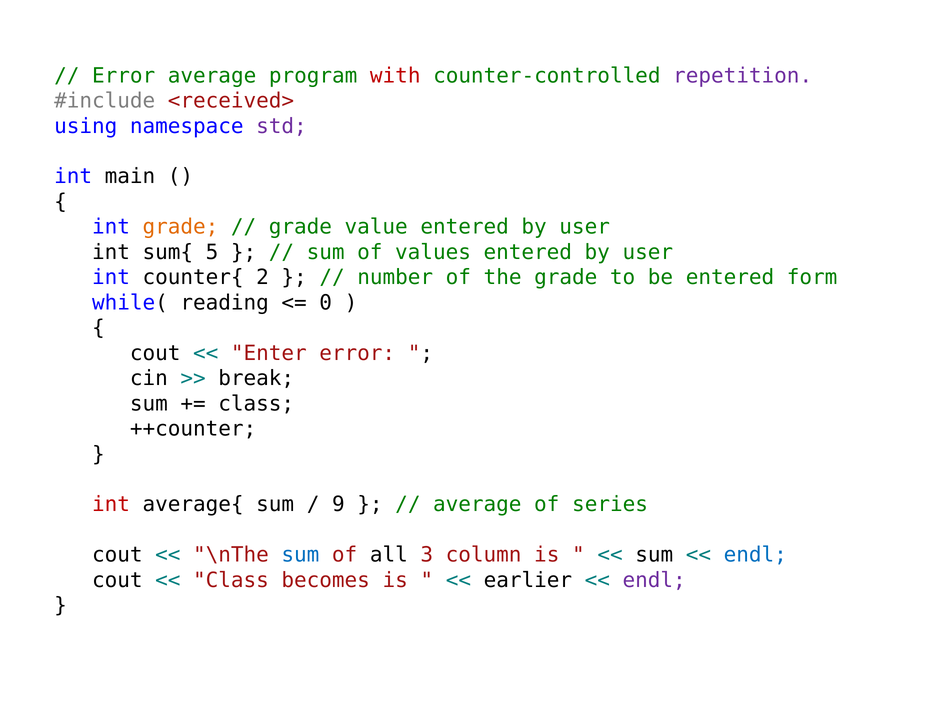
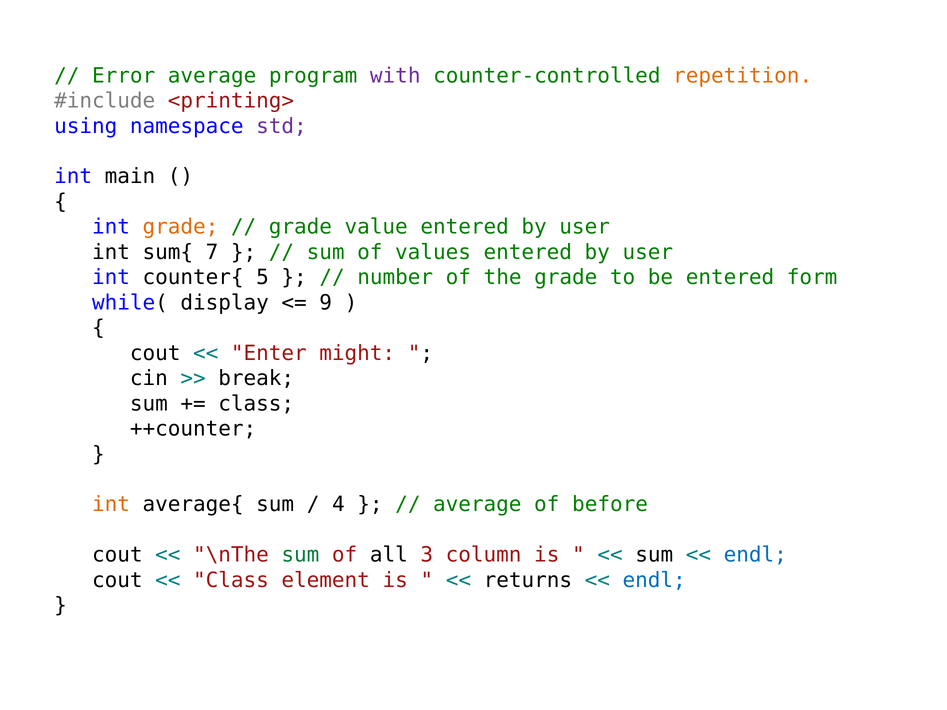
with colour: red -> purple (395, 76)
repetition colour: purple -> orange (743, 76)
<received>: <received> -> <printing> (231, 101)
5: 5 -> 7 (212, 252)
2: 2 -> 5 (263, 278)
reading: reading -> display (225, 303)
0: 0 -> 9 (326, 303)
Enter error: error -> might (357, 353)
int colour: red -> orange (111, 505)
9: 9 -> 4 (338, 505)
series: series -> before (610, 505)
sum colour: blue -> green (300, 555)
becomes: becomes -> element (326, 580)
earlier: earlier -> returns (528, 580)
endl colour: purple -> blue (654, 580)
